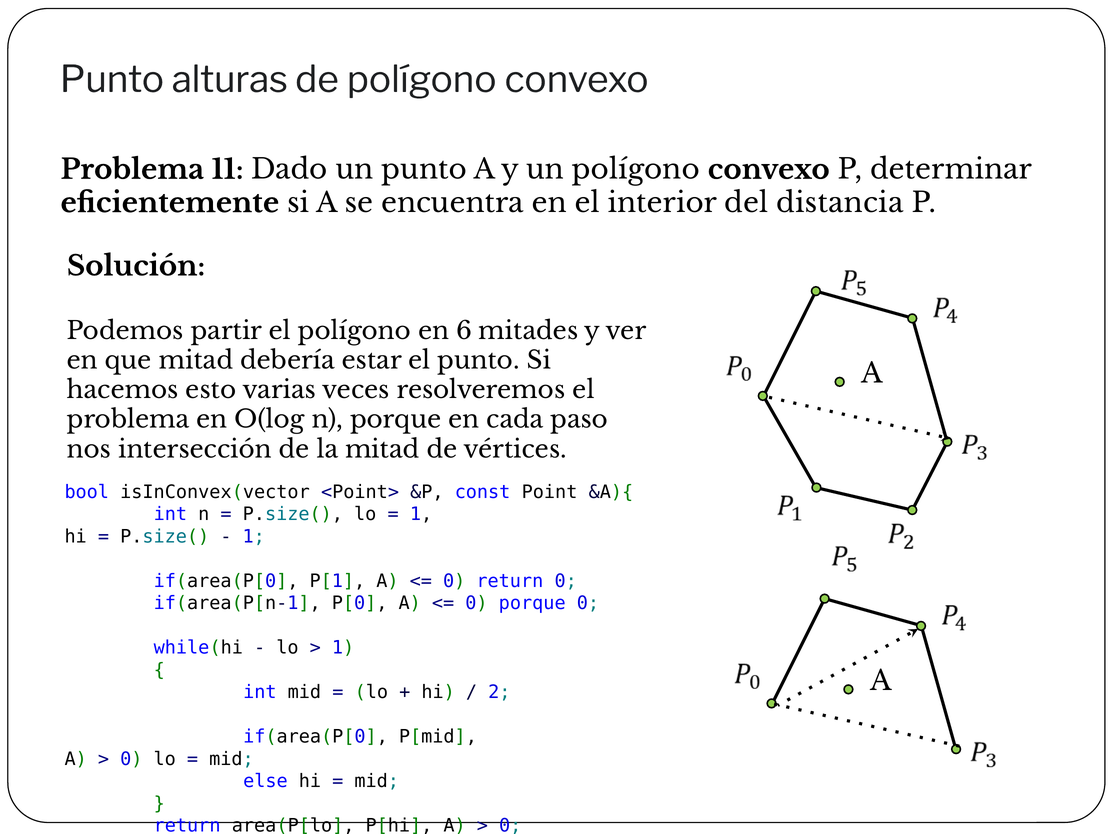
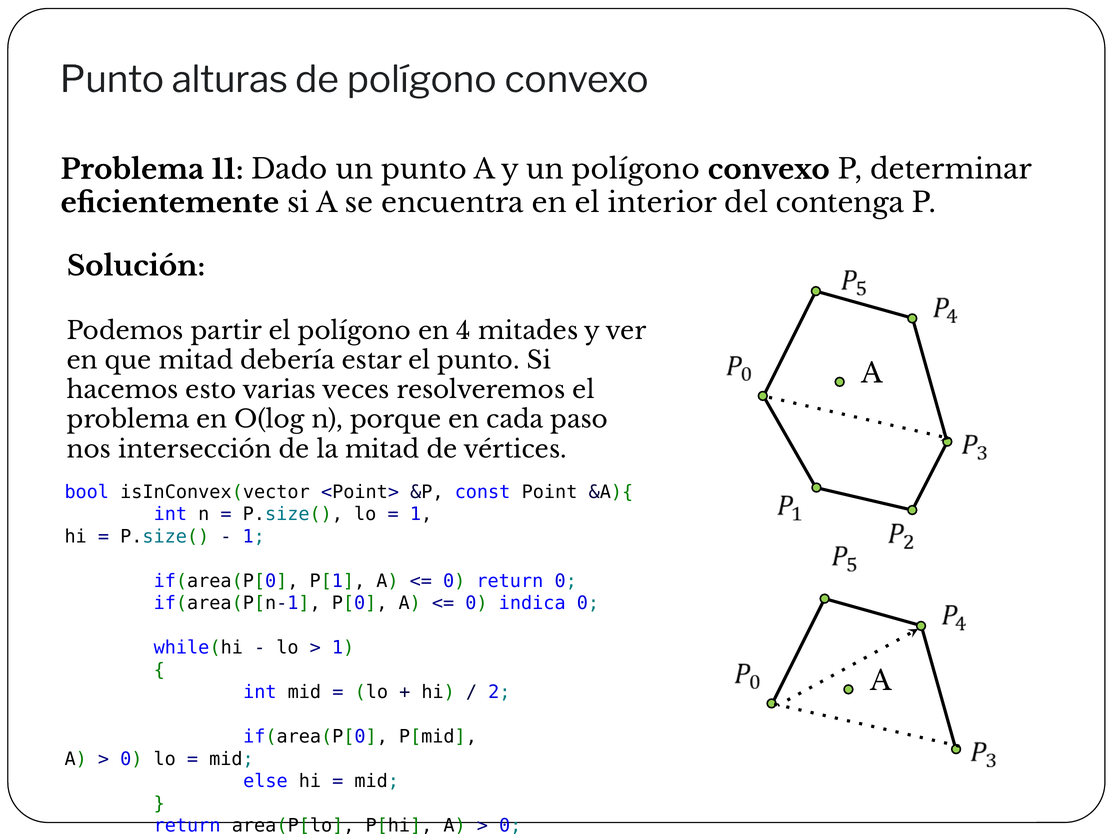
distancia: distancia -> contenga (840, 203)
6: 6 -> 4 (464, 331)
0 porque: porque -> indica (532, 604)
